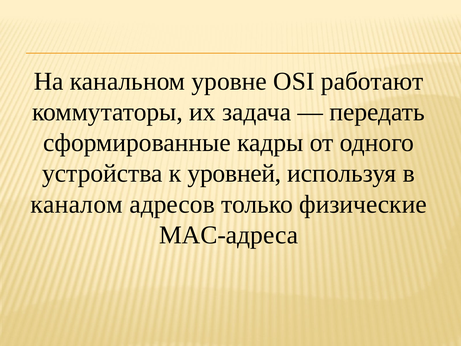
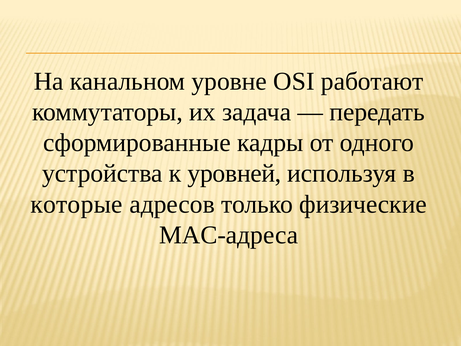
каналом: каналом -> которые (77, 204)
